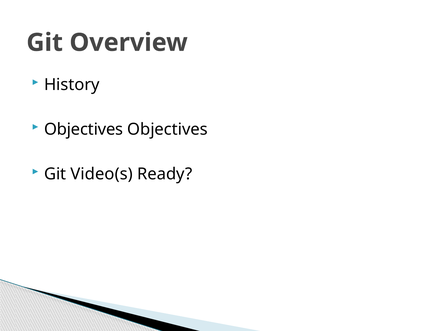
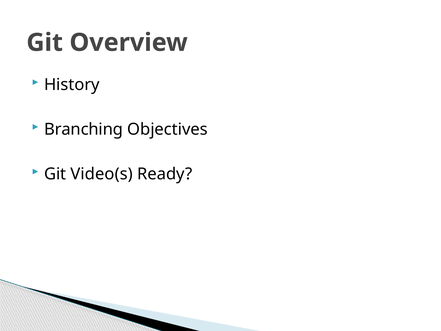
Objectives: Objectives -> Branching (84, 129)
